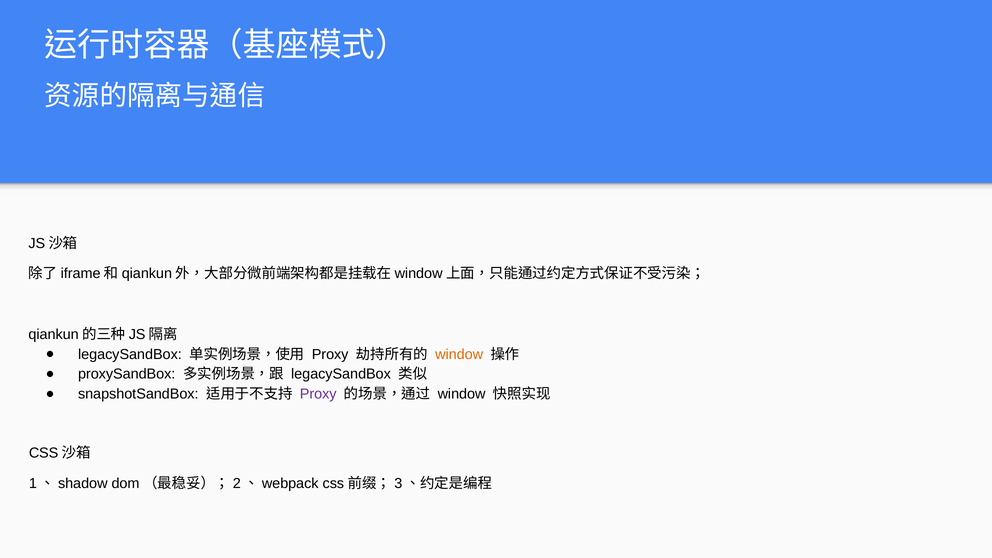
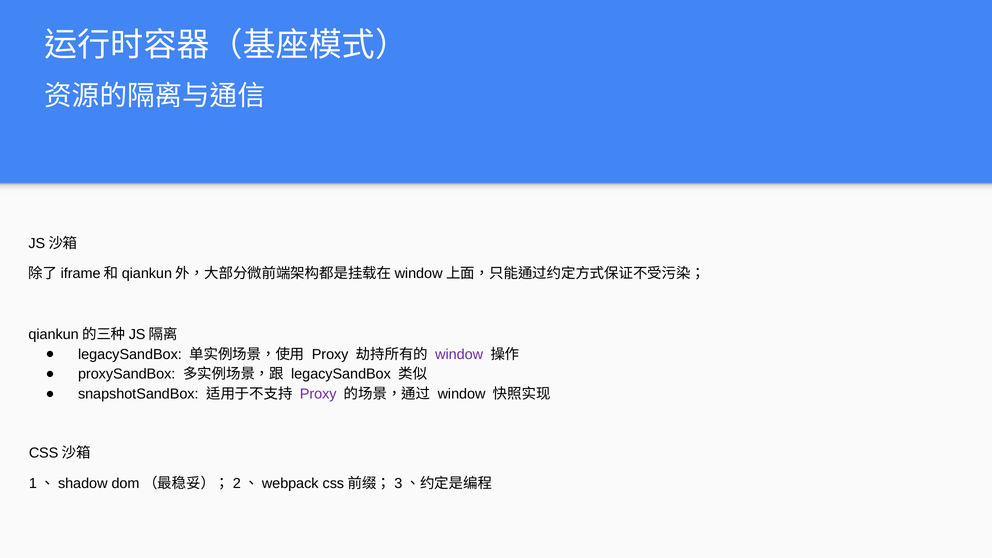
window colour: orange -> purple (459, 354)
